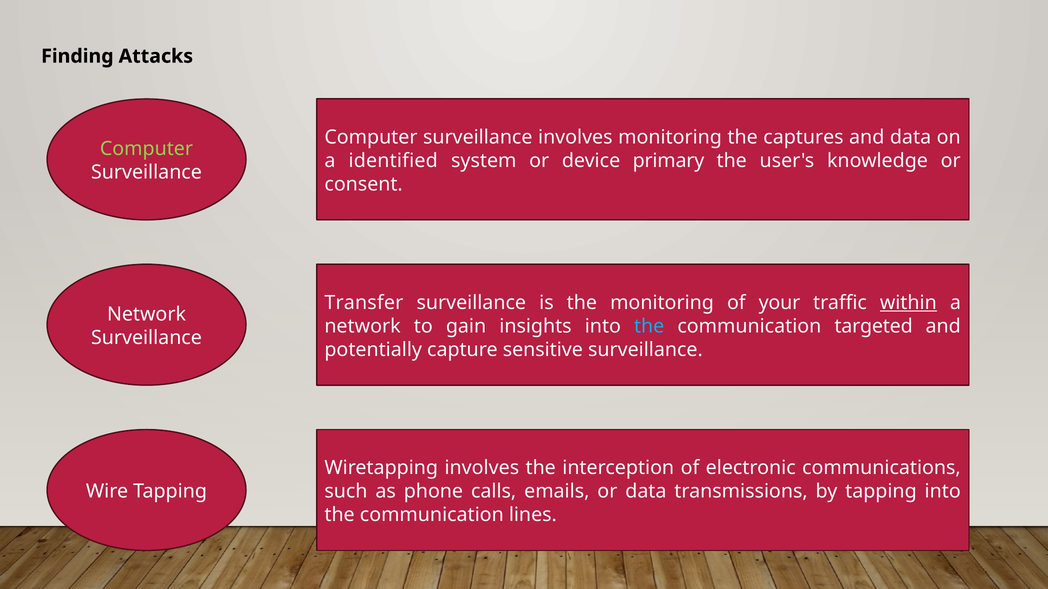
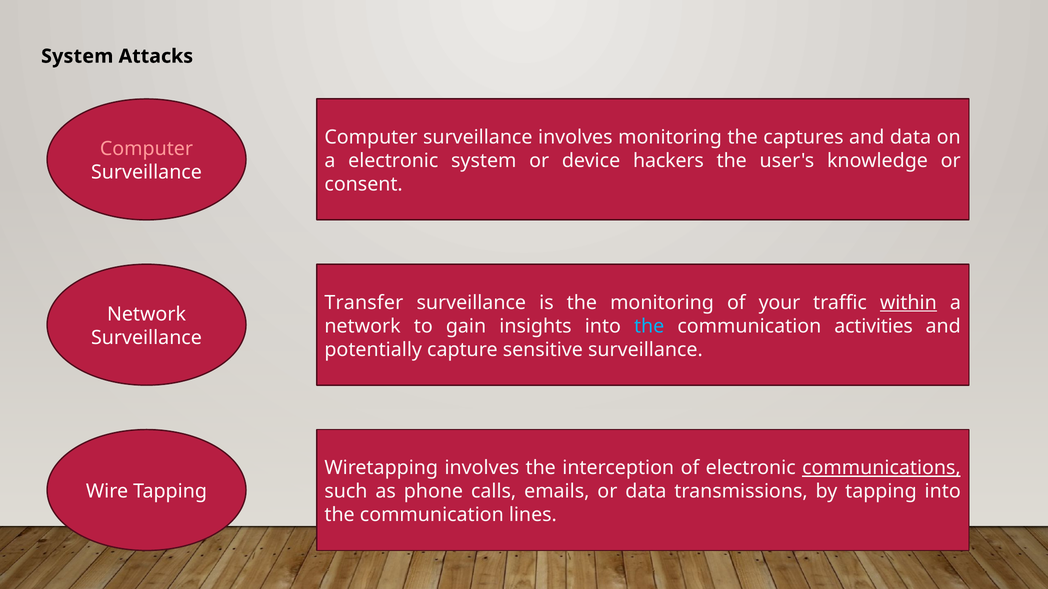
Finding: Finding -> System (77, 56)
Computer colour: light green -> pink (146, 149)
a identified: identified -> electronic (393, 161)
primary: primary -> hackers (668, 161)
targeted: targeted -> activities (874, 326)
communications underline: none -> present (881, 468)
